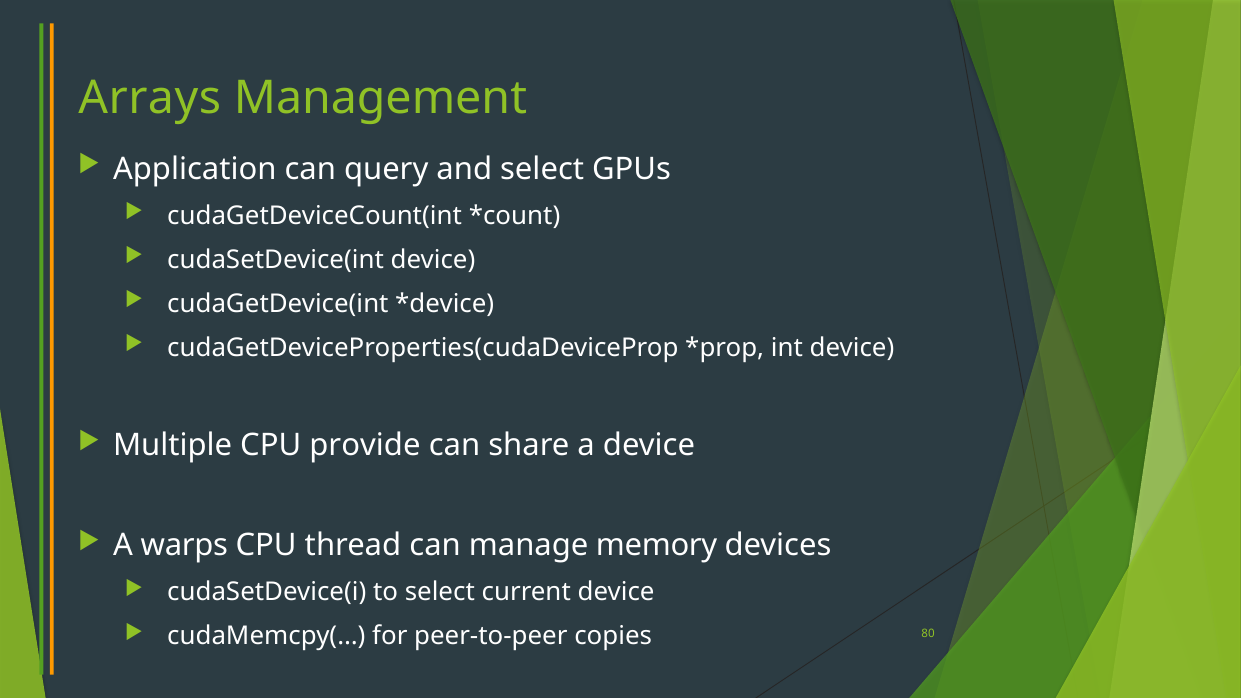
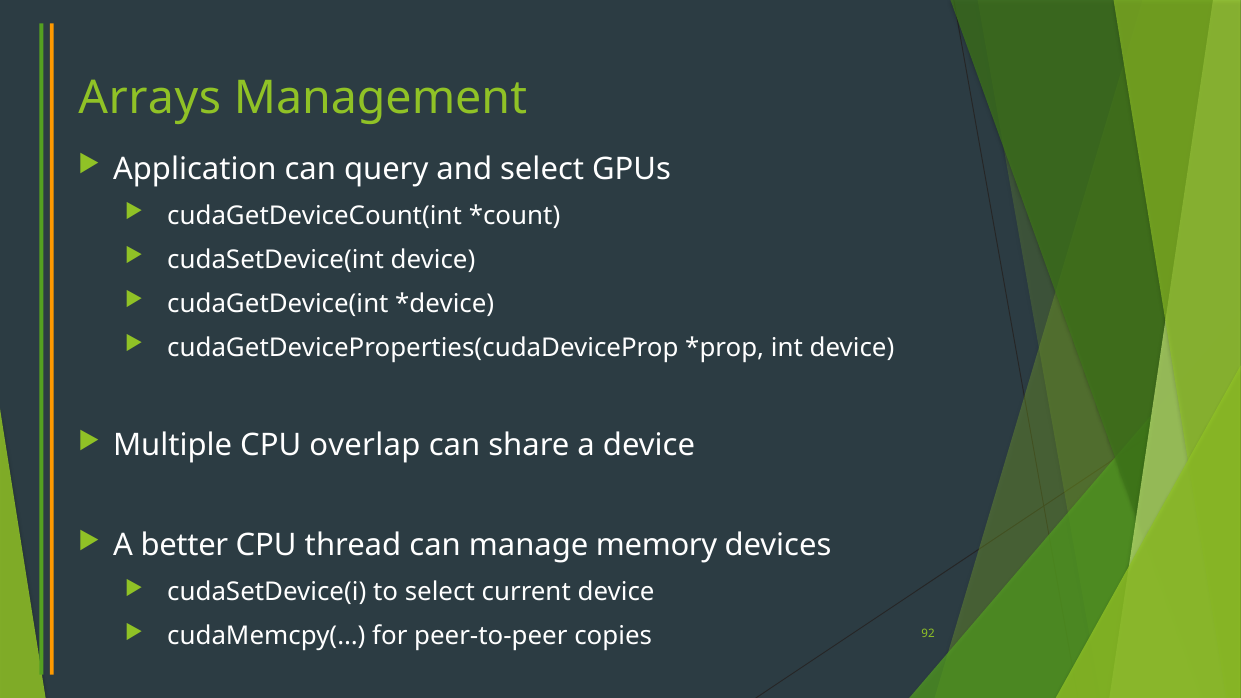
provide: provide -> overlap (365, 445)
warps: warps -> better (184, 546)
80: 80 -> 92 (928, 633)
